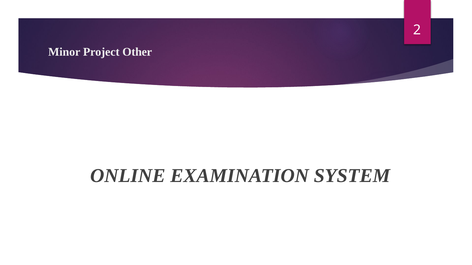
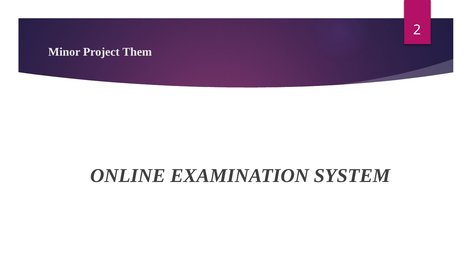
Other: Other -> Them (137, 52)
